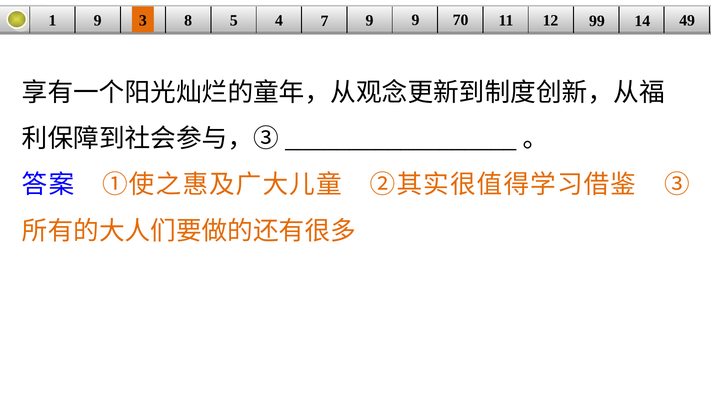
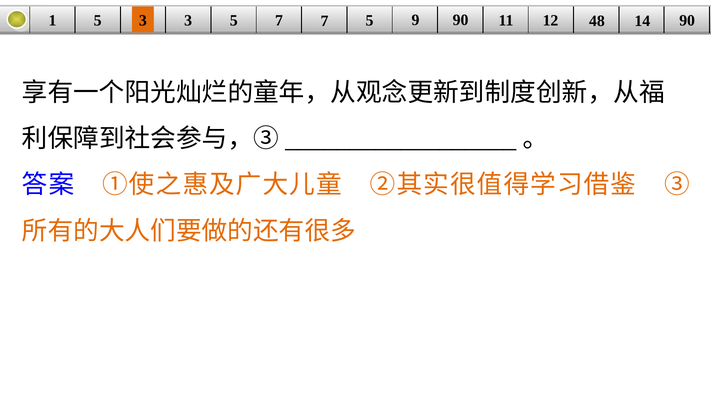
1 9: 9 -> 5 (98, 20)
3 8: 8 -> 3 (188, 20)
5 4: 4 -> 7 (279, 20)
7 9: 9 -> 5 (369, 20)
9 70: 70 -> 90 (461, 20)
99: 99 -> 48 (597, 21)
14 49: 49 -> 90 (687, 21)
